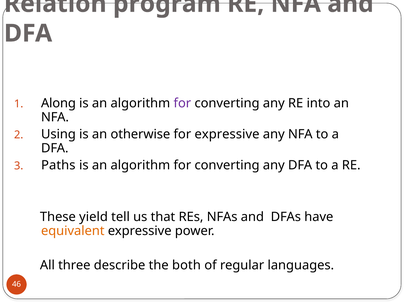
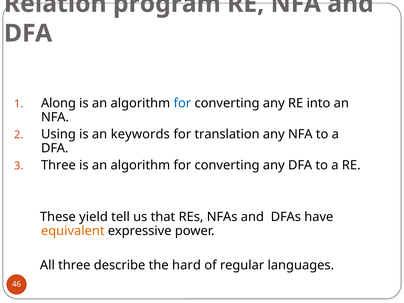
for colour: purple -> blue (182, 103)
otherwise: otherwise -> keywords (140, 134)
for expressive: expressive -> translation (227, 134)
Paths: Paths -> Three (58, 165)
both: both -> hard (186, 265)
